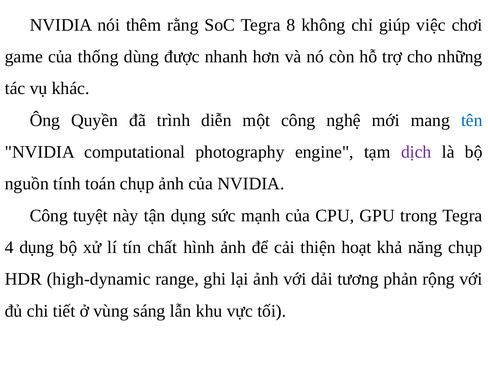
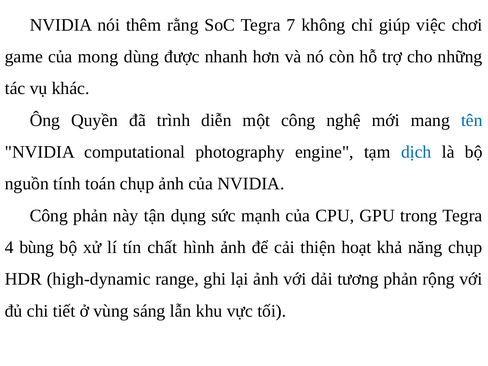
8: 8 -> 7 (291, 25)
thống: thống -> mong (98, 57)
dịch colour: purple -> blue (416, 152)
Công tuyệt: tuyệt -> phản (90, 216)
4 dụng: dụng -> bùng (37, 247)
